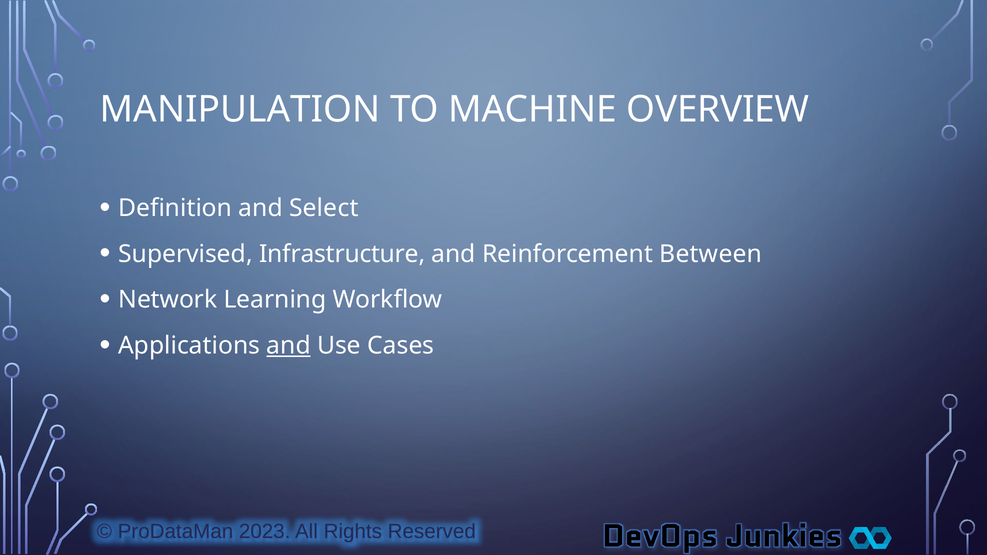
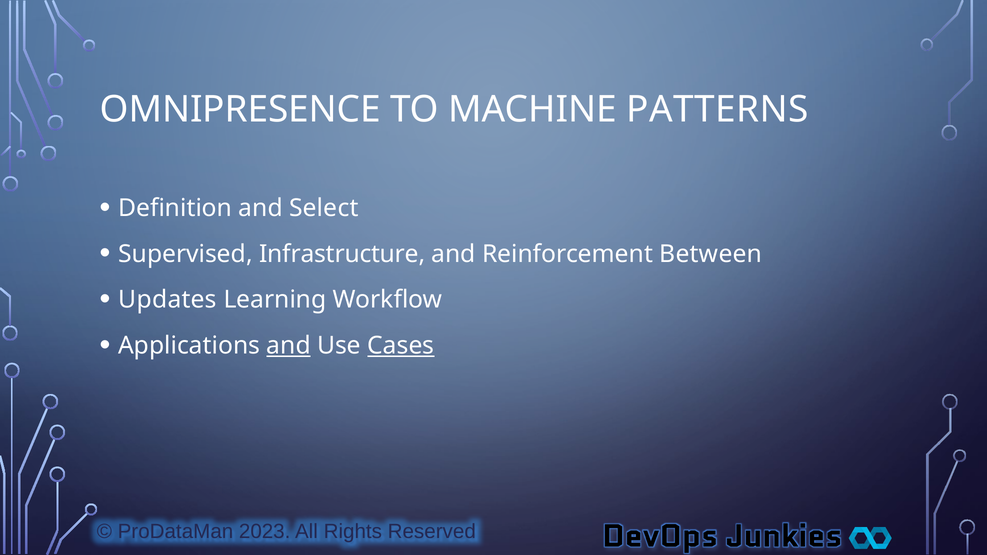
MANIPULATION: MANIPULATION -> OMNIPRESENCE (240, 110)
OVERVIEW: OVERVIEW -> PATTERNS (717, 110)
Network: Network -> Updates (168, 300)
Cases underline: none -> present (401, 346)
